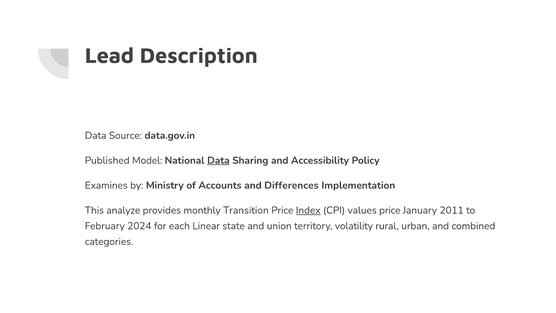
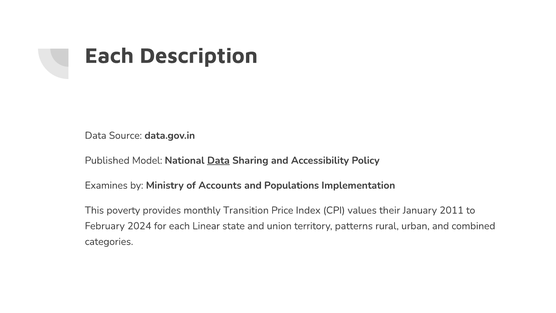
Lead: Lead -> Each (109, 56)
Differences: Differences -> Populations (292, 185)
analyze: analyze -> poverty (123, 210)
Index underline: present -> none (308, 210)
values price: price -> their (390, 210)
volatility: volatility -> patterns (354, 226)
